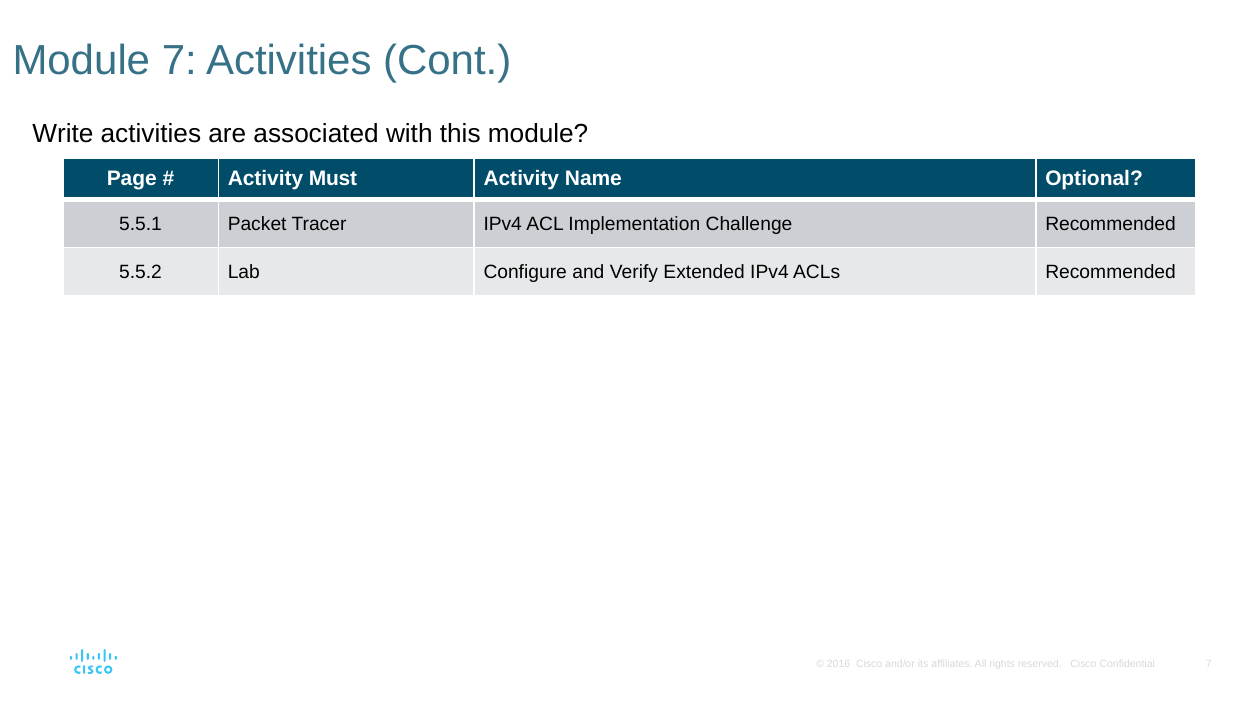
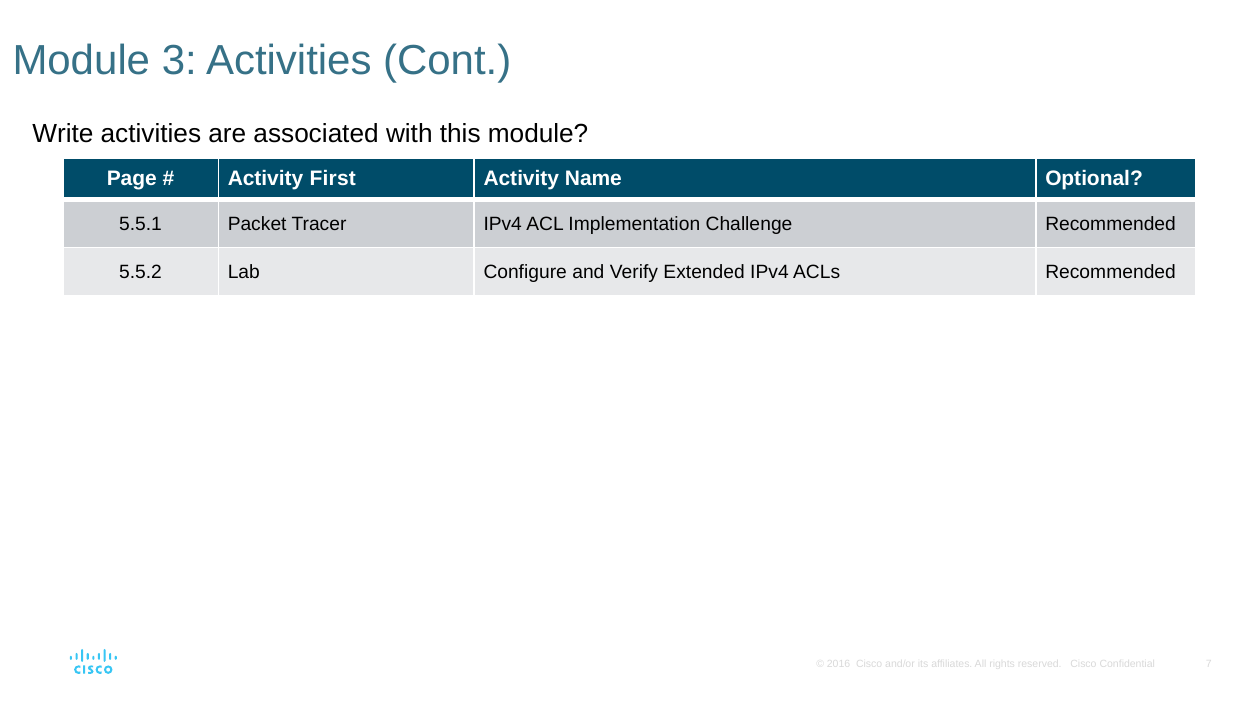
Module 7: 7 -> 3 (179, 61)
Must: Must -> First (333, 179)
